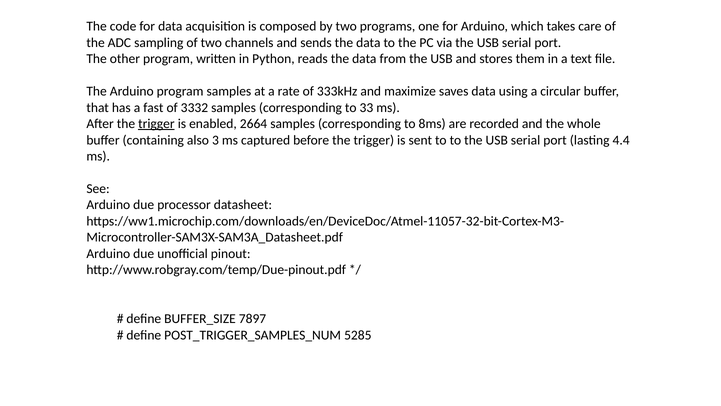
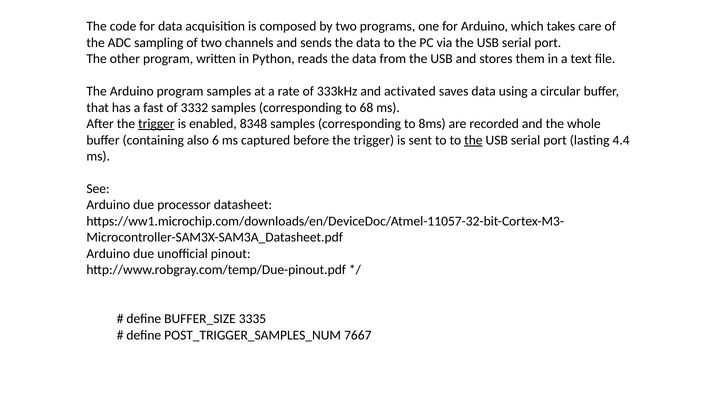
maximize: maximize -> activated (410, 91)
33: 33 -> 68 (366, 107)
2664: 2664 -> 8348 (254, 124)
3: 3 -> 6 (215, 140)
the underline: none -> present (473, 140)
7897: 7897 -> 3335 (253, 319)
5285: 5285 -> 7667 (358, 335)
